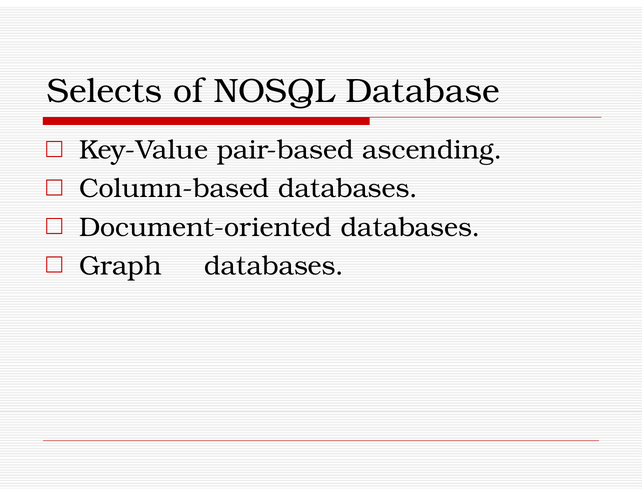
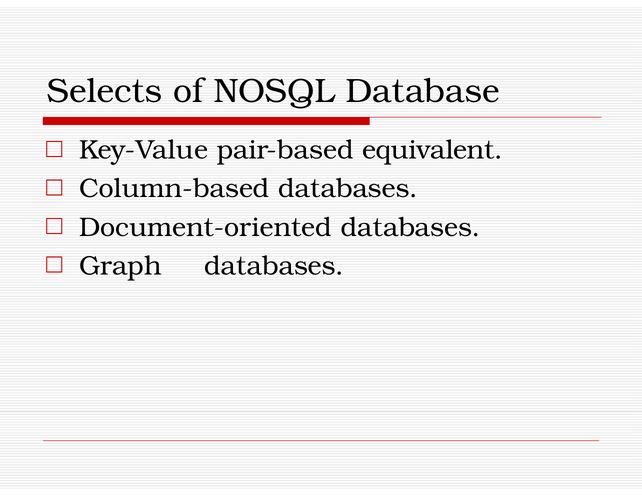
ascending: ascending -> equivalent (432, 150)
